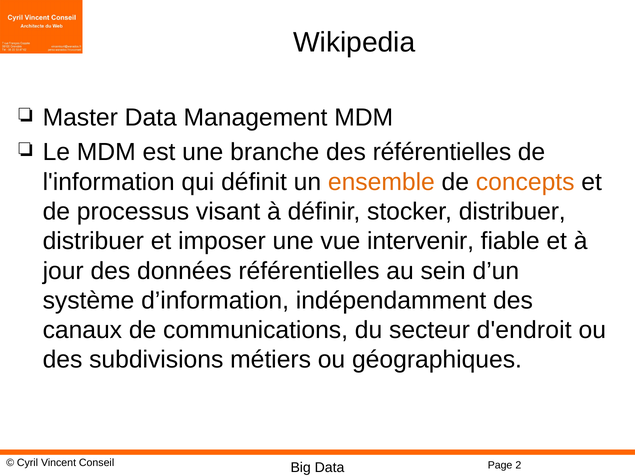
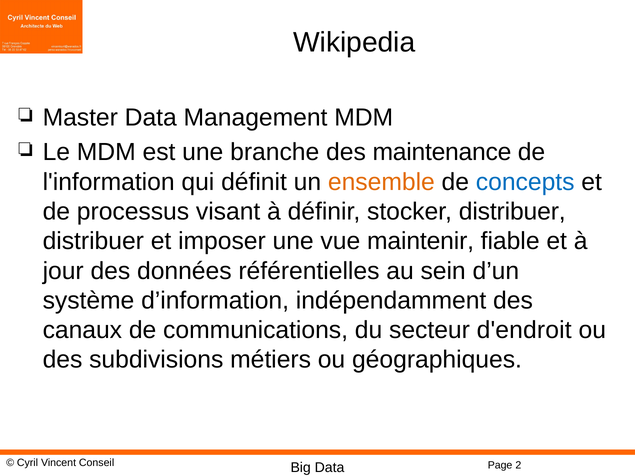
des référentielles: référentielles -> maintenance (442, 152)
concepts colour: orange -> blue (525, 182)
intervenir: intervenir -> maintenir (421, 241)
